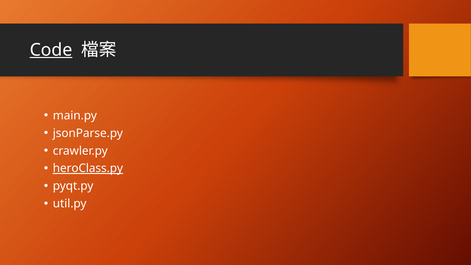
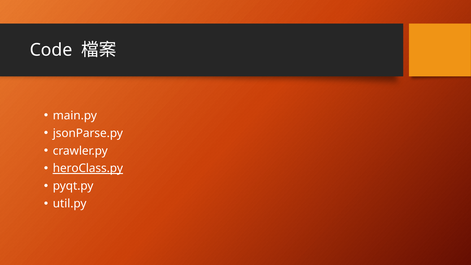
Code underline: present -> none (51, 50)
